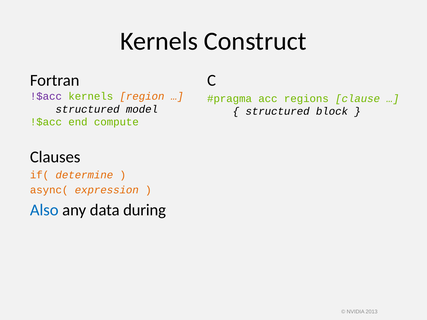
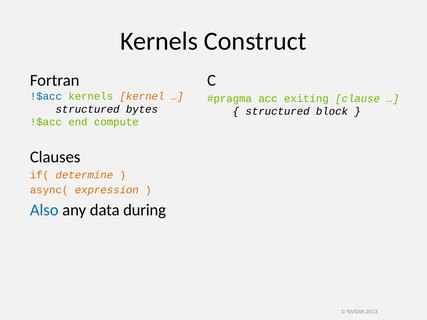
!$acc colour: purple -> blue (46, 96)
region: region -> kernel (142, 96)
regions: regions -> exiting (306, 99)
model: model -> bytes (142, 109)
